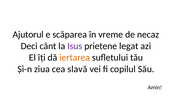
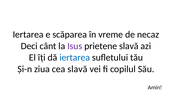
Ajutorul: Ajutorul -> Iertarea (28, 34)
prietene legat: legat -> slavă (129, 46)
iertarea colour: orange -> blue (75, 57)
